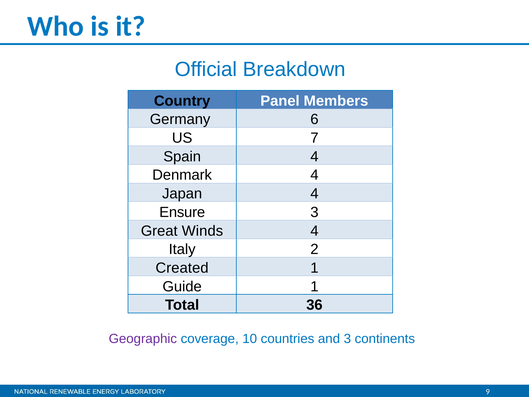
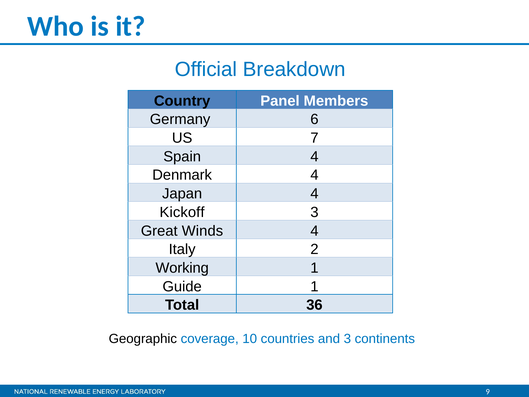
Ensure: Ensure -> Kickoff (182, 212)
Created: Created -> Working (182, 268)
Geographic colour: purple -> black (143, 339)
